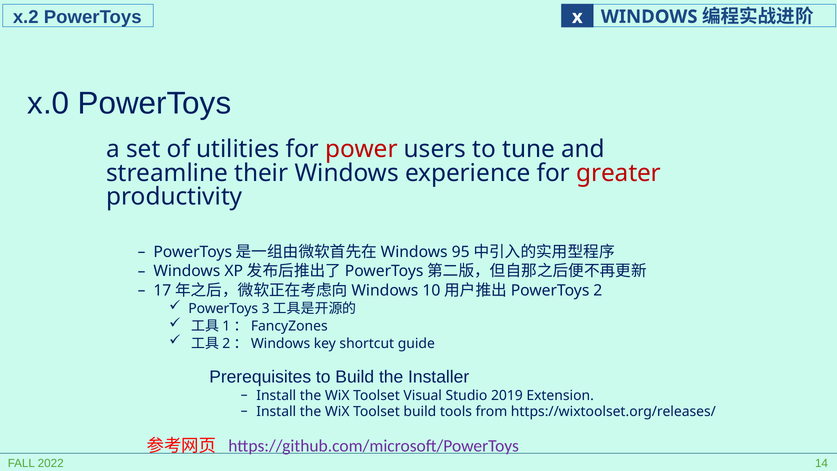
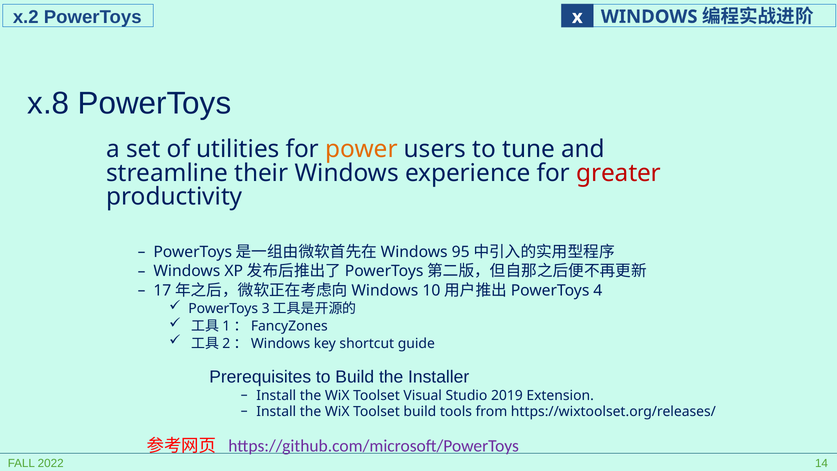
x.0: x.0 -> x.8 (48, 103)
power colour: red -> orange (361, 149)
2: 2 -> 4 (598, 290)
